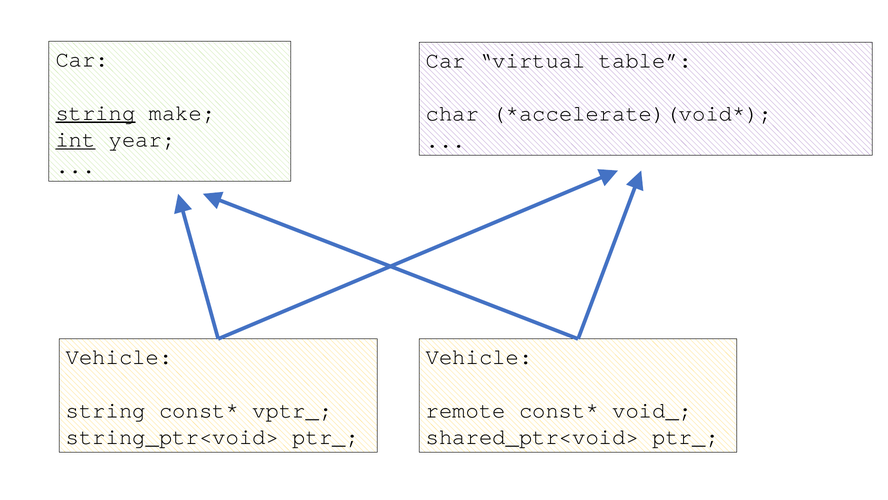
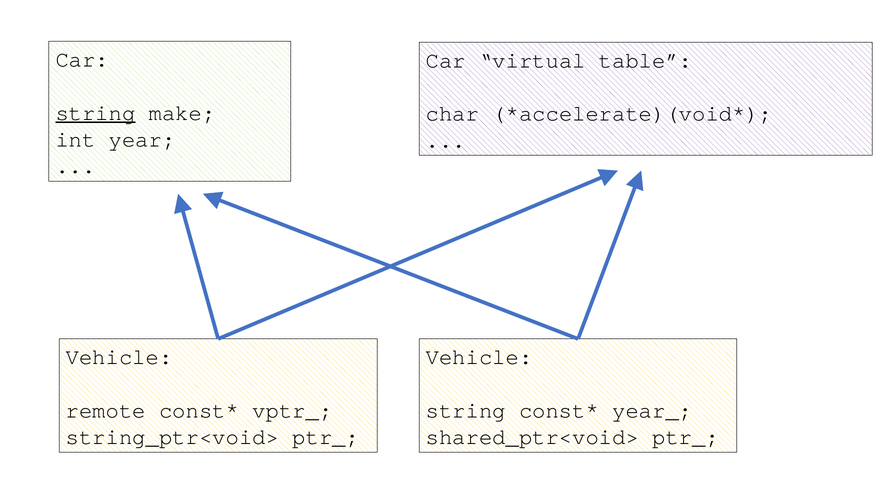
int underline: present -> none (75, 139)
string: string -> remote (106, 410)
remote: remote -> string (466, 410)
void_: void_ -> year_ (652, 410)
